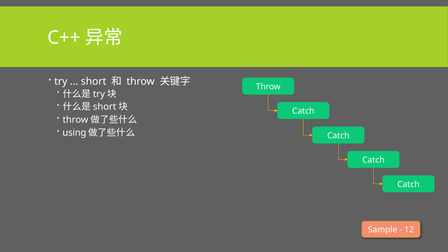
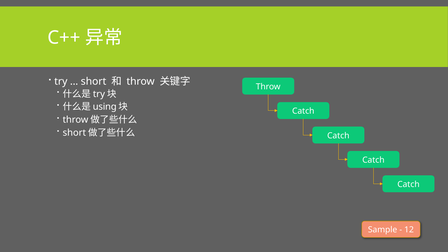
short: short -> using (105, 107)
using: using -> short (74, 133)
